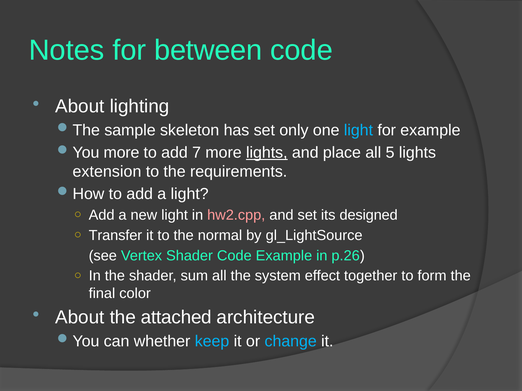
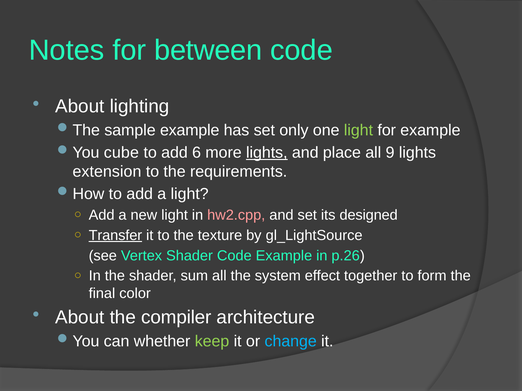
sample skeleton: skeleton -> example (190, 130)
light colour: light blue -> light green (358, 130)
more: more -> cube (121, 153)
7: 7 -> 6 (197, 153)
5: 5 -> 9 (390, 153)
Transfer underline: none -> present (115, 236)
normal: normal -> texture (220, 236)
attached: attached -> compiler (176, 318)
keep colour: light blue -> light green (212, 342)
